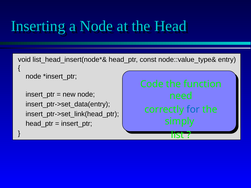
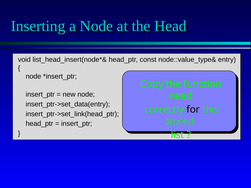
Code: Code -> Copy (152, 84)
for colour: blue -> black (193, 110)
simply: simply -> stored (180, 121)
